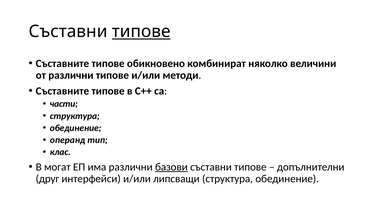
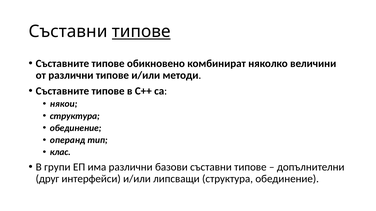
части: части -> някои (64, 104)
могат: могат -> групи (57, 167)
базови underline: present -> none (171, 167)
